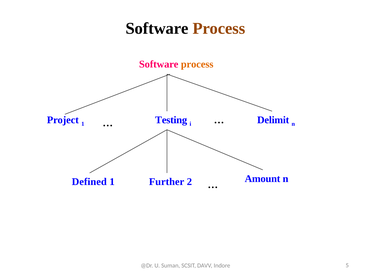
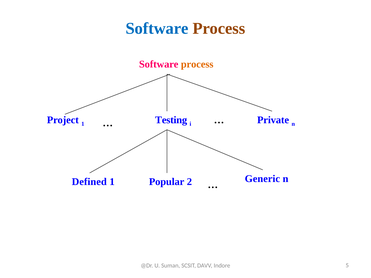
Software colour: black -> blue (157, 28)
Delimit: Delimit -> Private (273, 120)
Further: Further -> Popular (167, 182)
Amount: Amount -> Generic (262, 179)
